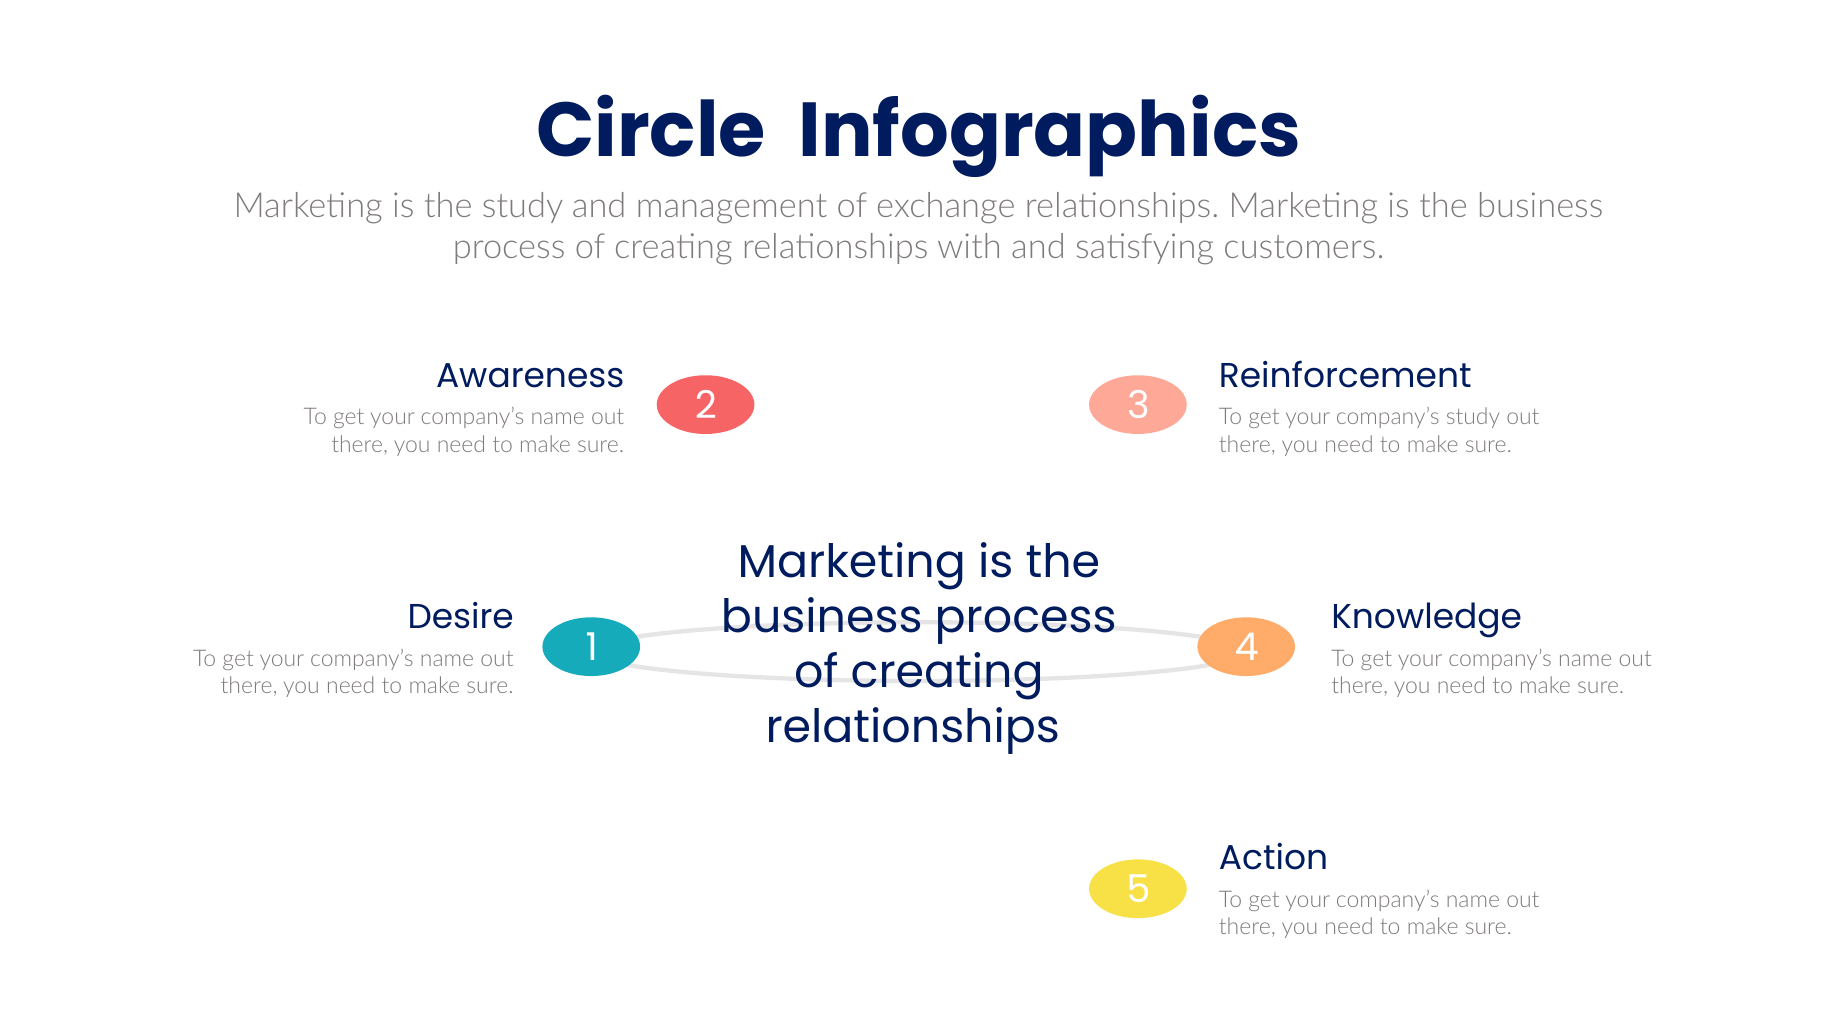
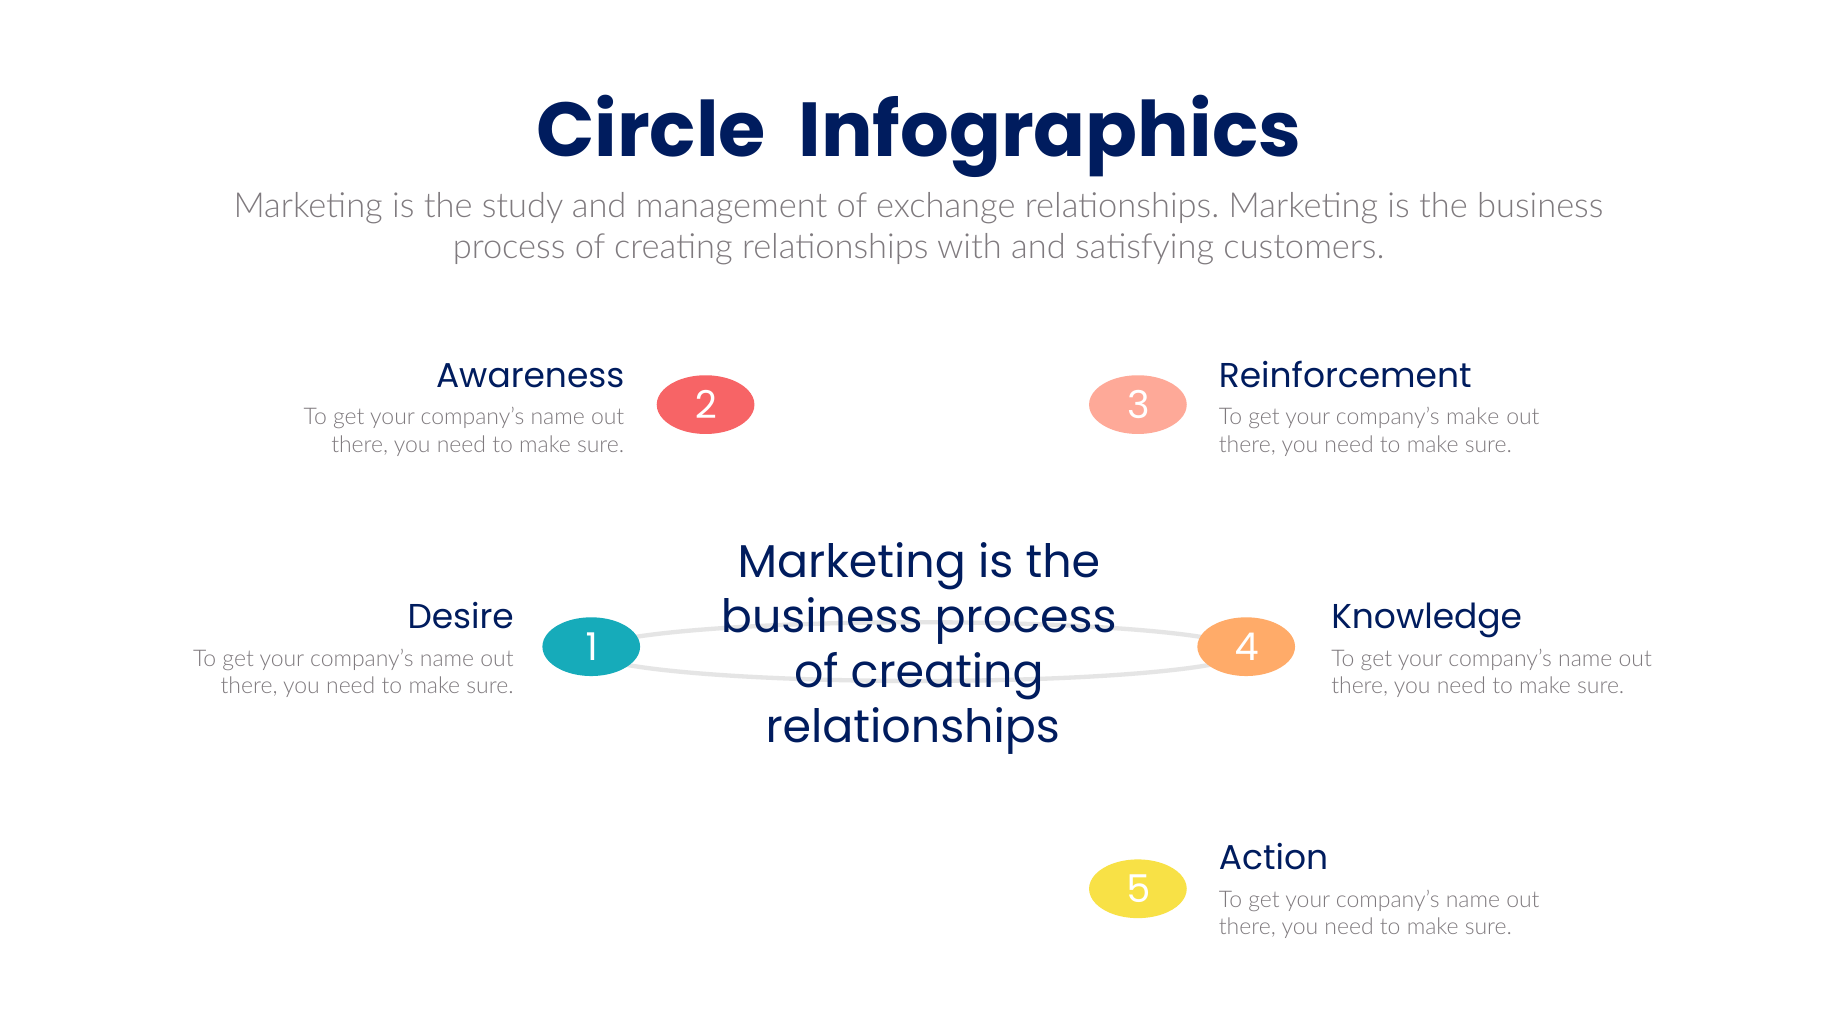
company’s study: study -> make (1473, 417)
